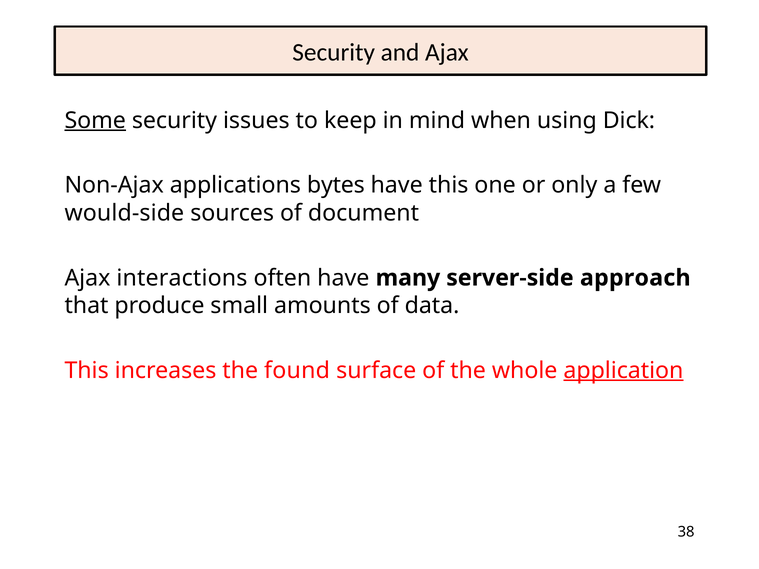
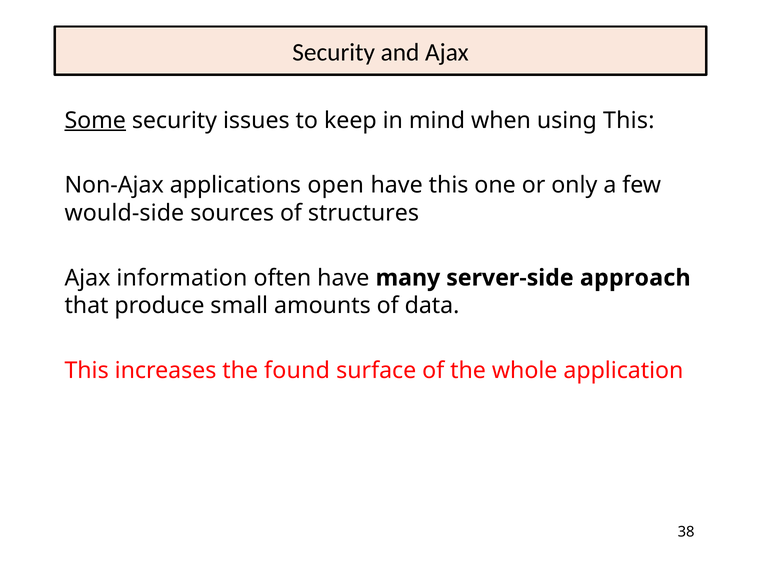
using Dick: Dick -> This (629, 121)
bytes: bytes -> open (336, 185)
document: document -> structures (364, 213)
interactions: interactions -> information (182, 278)
application underline: present -> none (623, 371)
